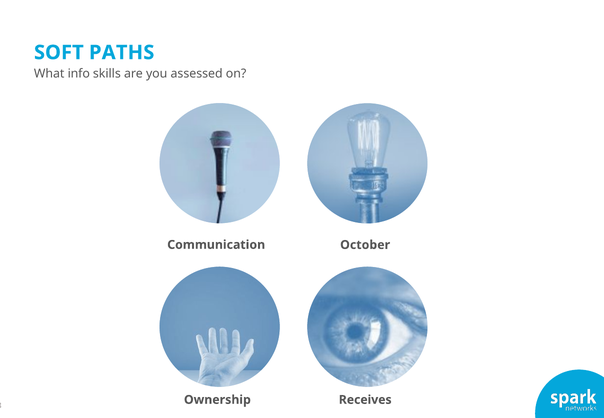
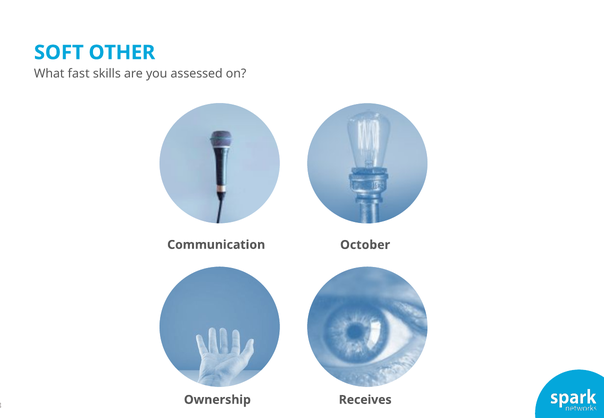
PATHS: PATHS -> OTHER (122, 53)
info: info -> fast (79, 74)
